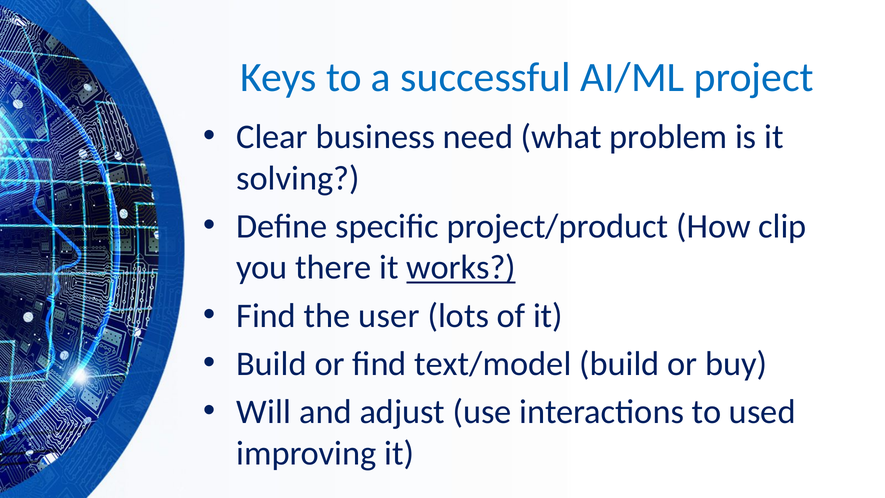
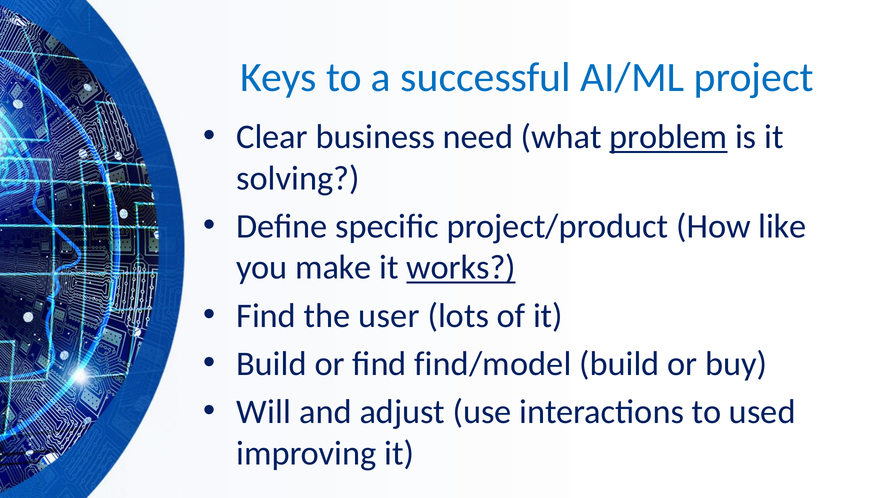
problem underline: none -> present (668, 137)
clip: clip -> like (782, 226)
there: there -> make (333, 268)
text/model: text/model -> find/model (493, 364)
